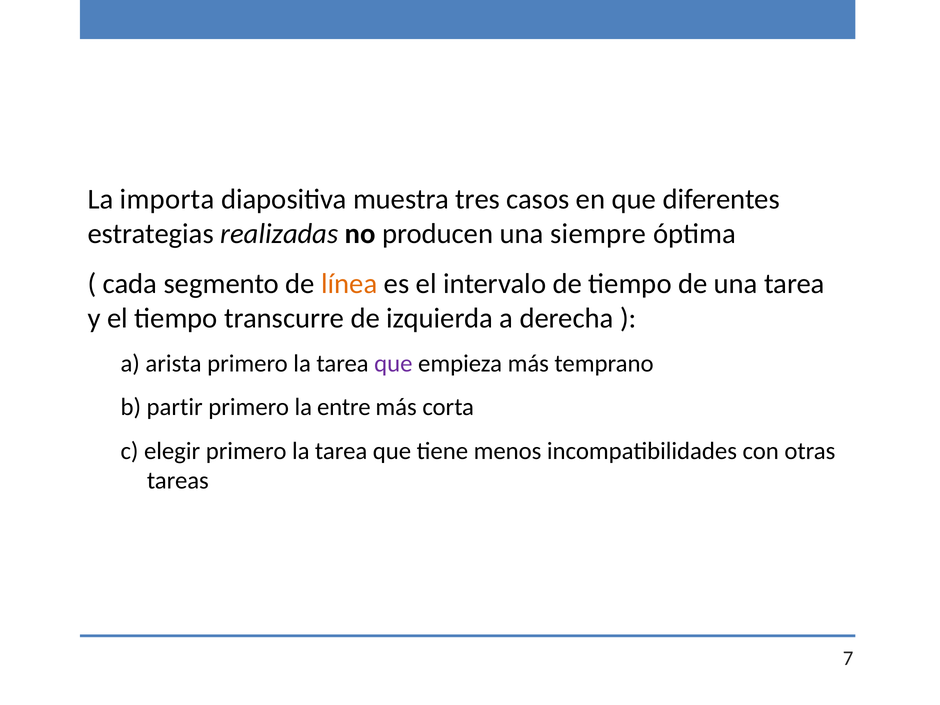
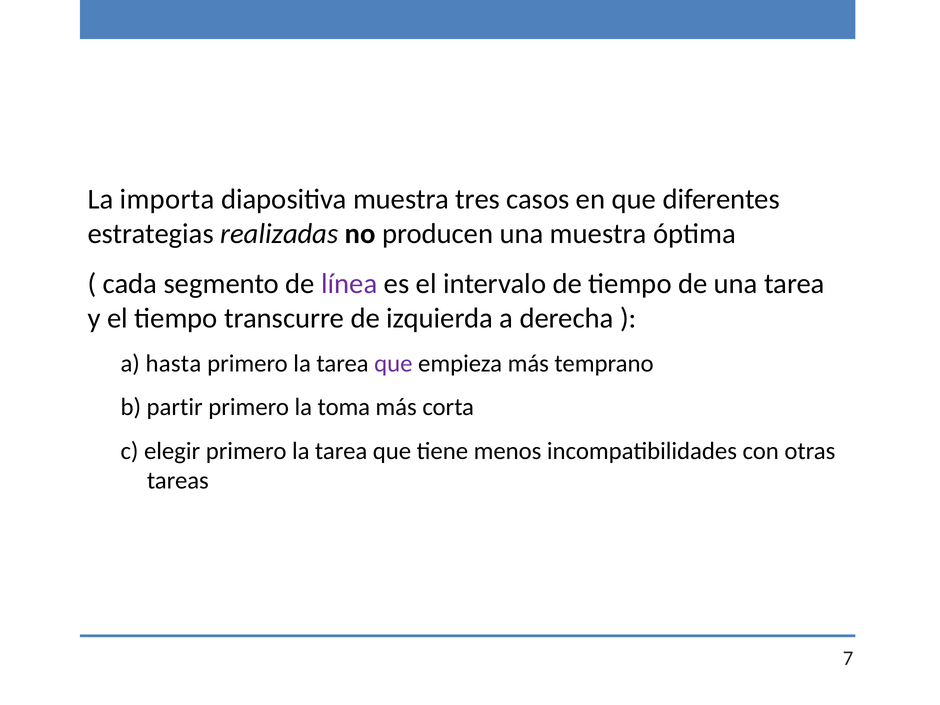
una siempre: siempre -> muestra (598, 234)
línea colour: orange -> purple (349, 284)
arista: arista -> hasta (173, 364)
entre: entre -> toma (344, 407)
